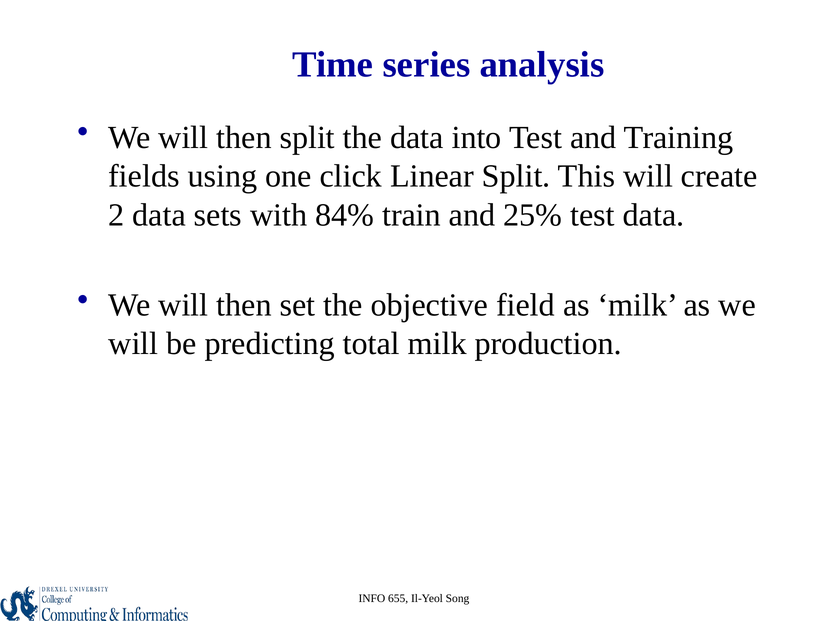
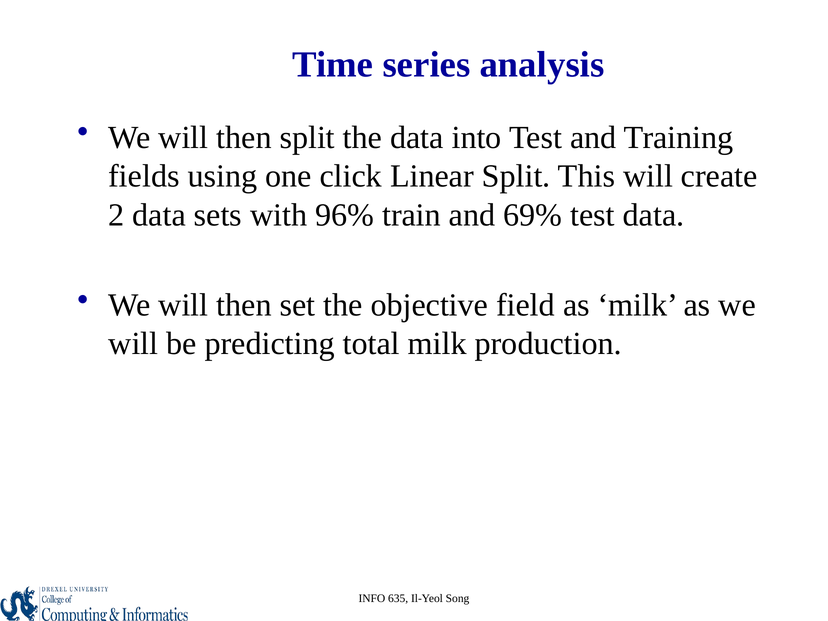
84%: 84% -> 96% (345, 215)
25%: 25% -> 69% (533, 215)
655: 655 -> 635 (398, 598)
